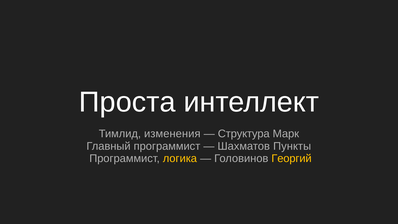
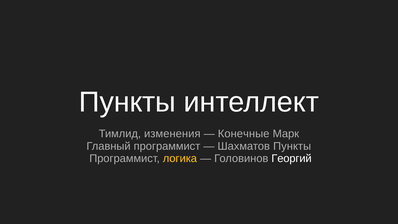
Проста: Проста -> Пункты (127, 102)
Структура: Структура -> Конечные (244, 134)
Георгий colour: yellow -> white (292, 158)
